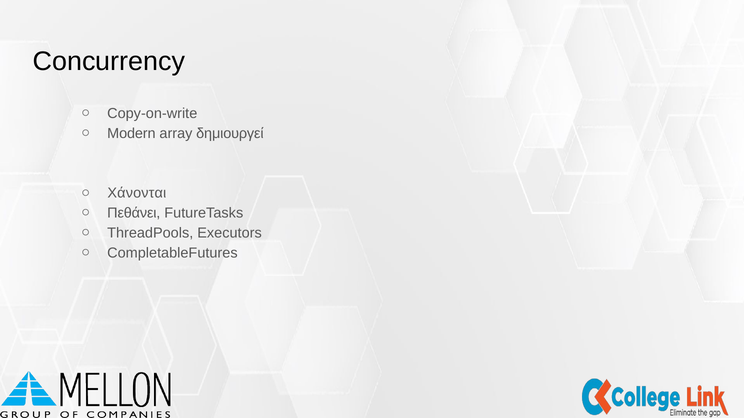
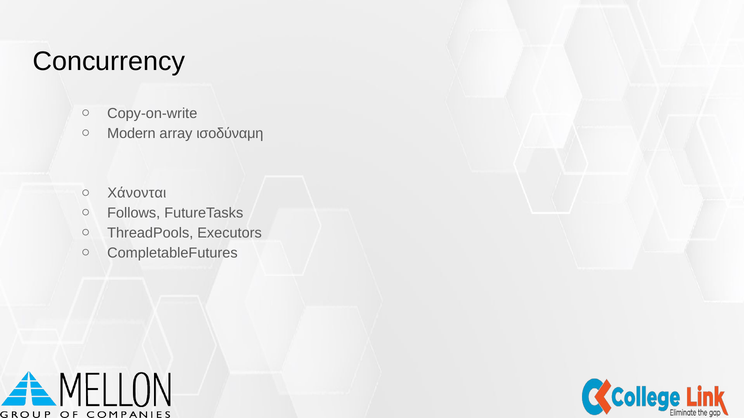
δημιουργεί: δημιουργεί -> ισοδύναμη (230, 133)
Πεθάνει: Πεθάνει -> Follows (134, 213)
